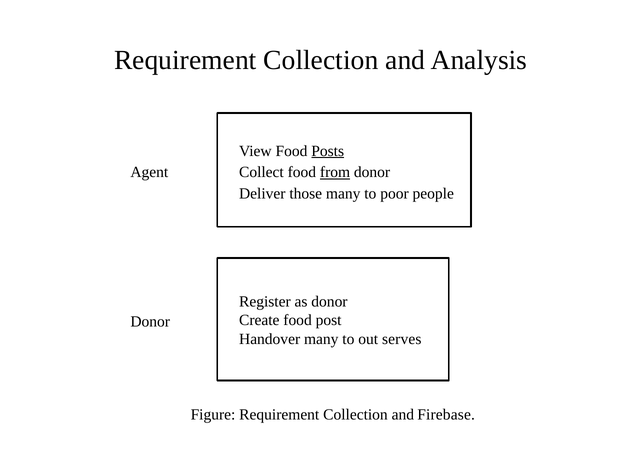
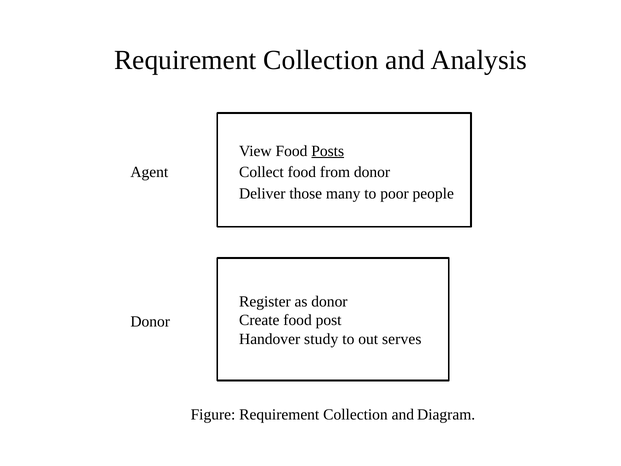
from underline: present -> none (335, 172)
Handover many: many -> study (321, 339)
Firebase: Firebase -> Diagram (446, 414)
